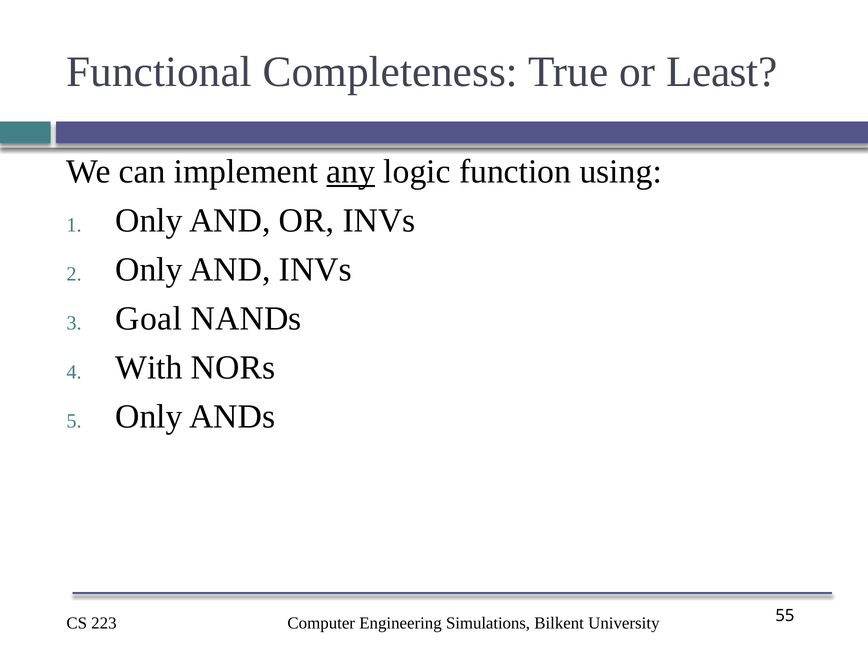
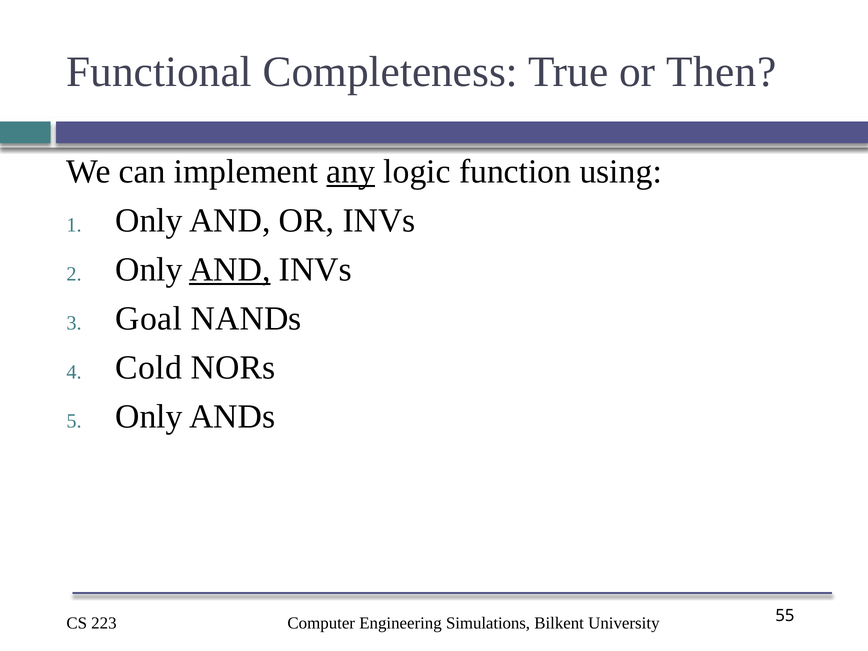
Least: Least -> Then (721, 72)
AND underline: none -> present (230, 269)
With: With -> Cold (149, 367)
